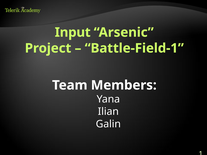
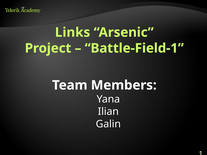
Input: Input -> Links (73, 32)
